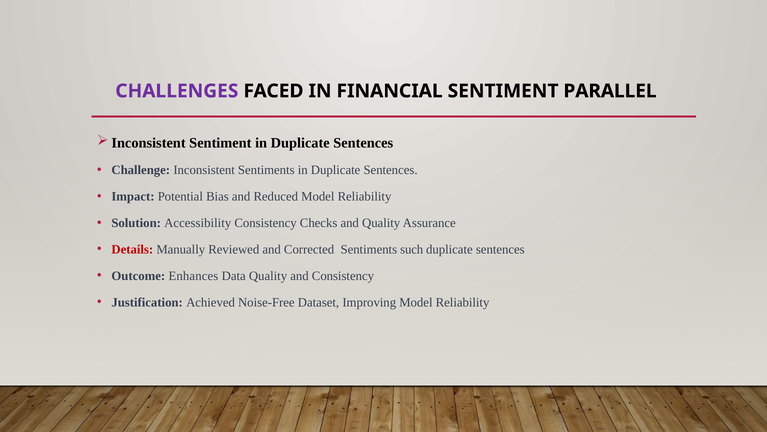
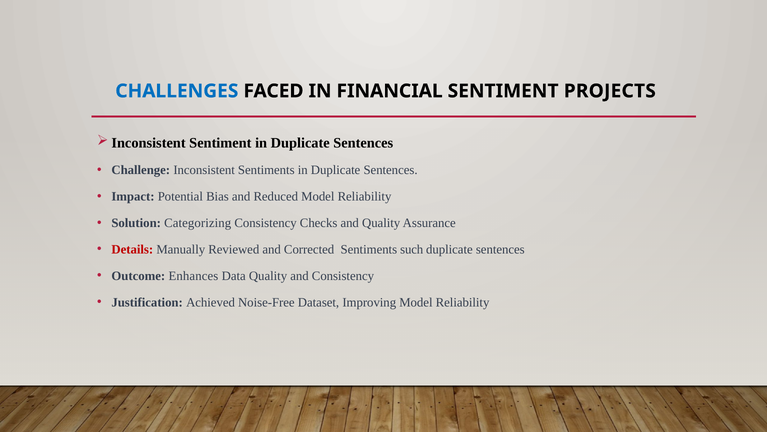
CHALLENGES colour: purple -> blue (177, 91)
PARALLEL: PARALLEL -> PROJECTS (610, 91)
Accessibility: Accessibility -> Categorizing (198, 223)
